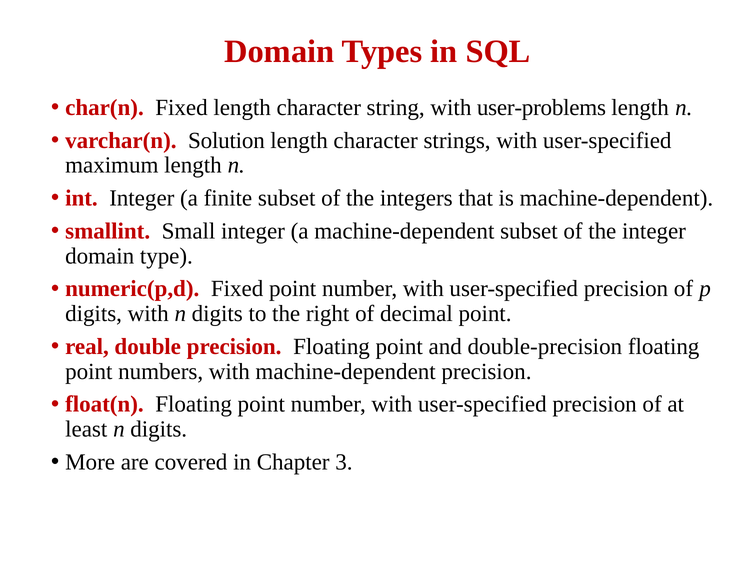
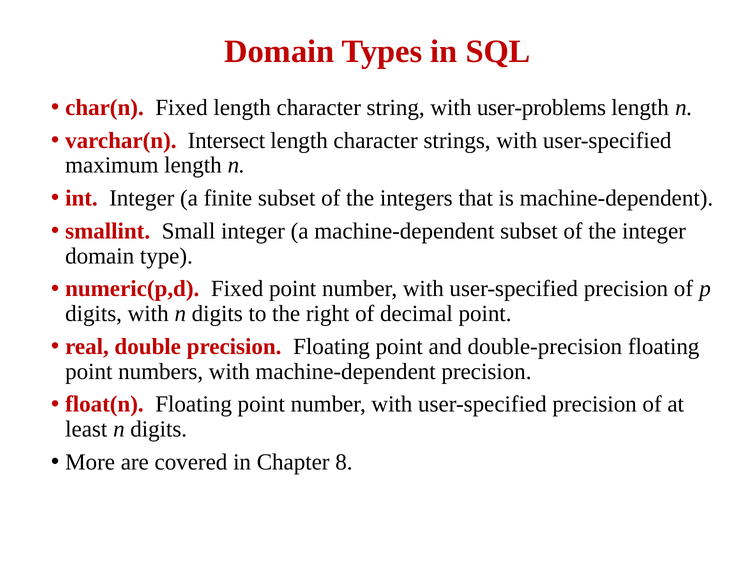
Solution: Solution -> Intersect (226, 140)
3: 3 -> 8 (344, 461)
